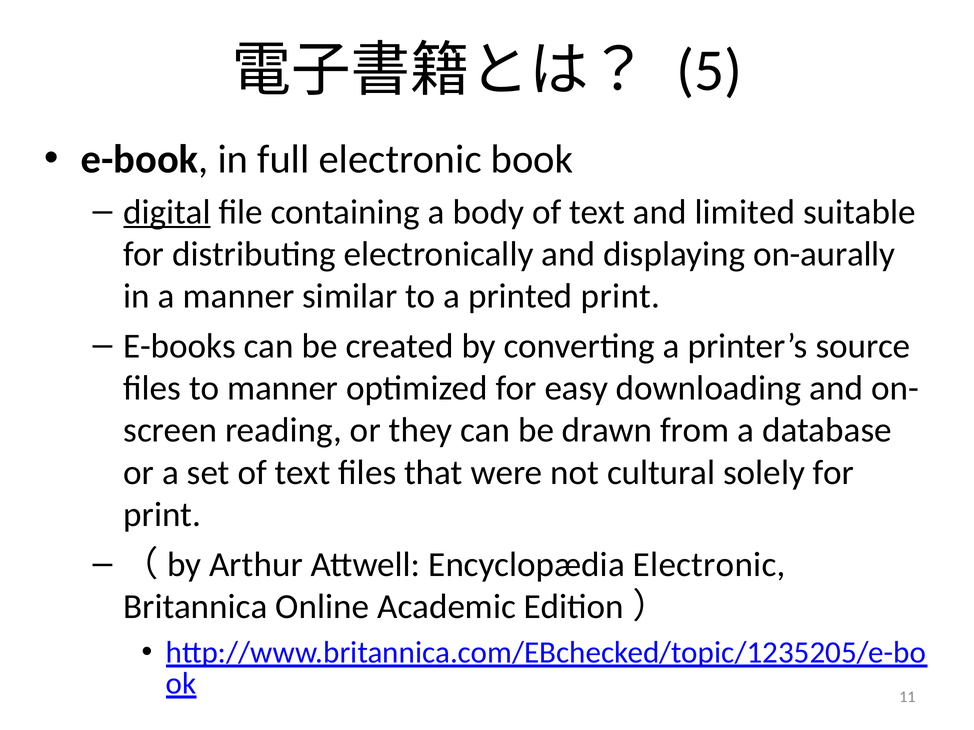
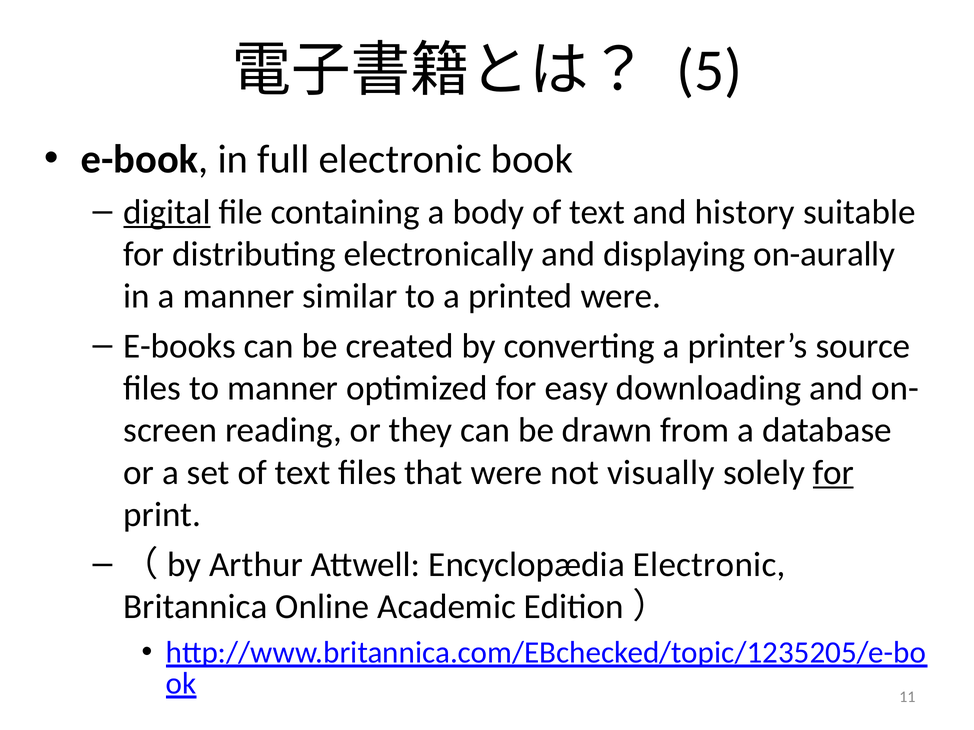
limited: limited -> history (745, 212)
printed print: print -> were (621, 297)
cultural: cultural -> visually (661, 473)
for underline: none -> present (833, 473)
